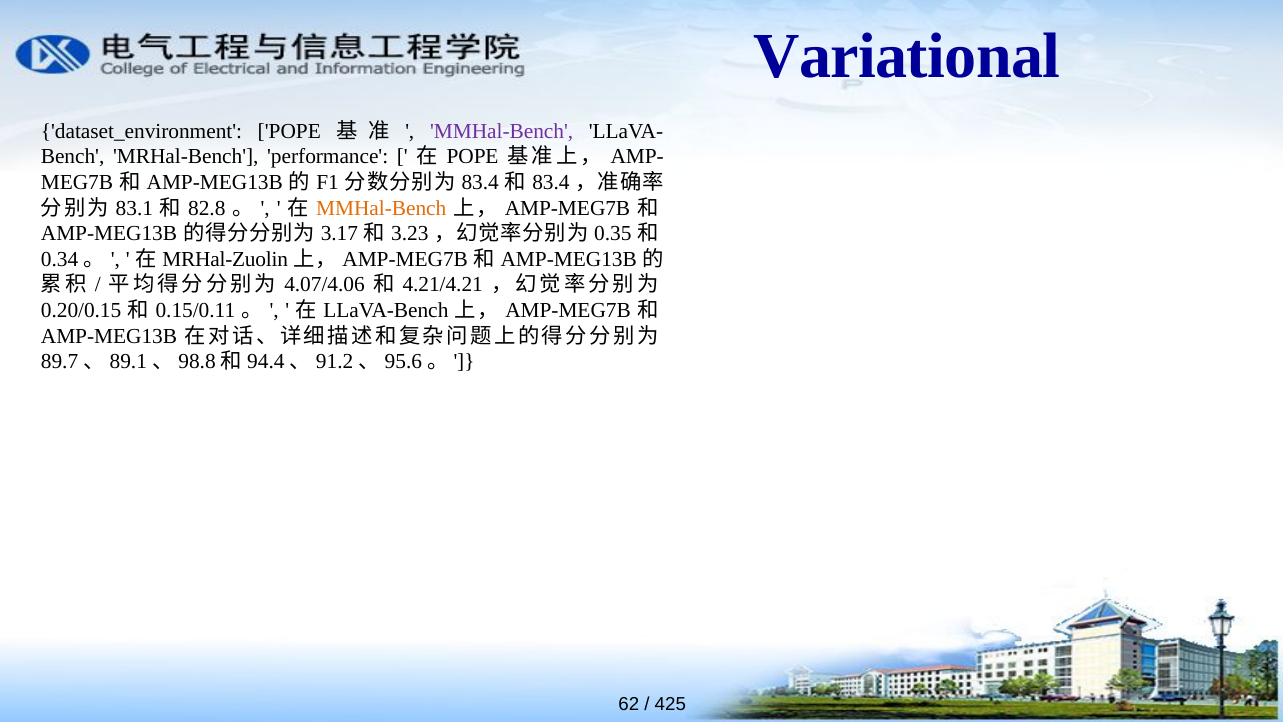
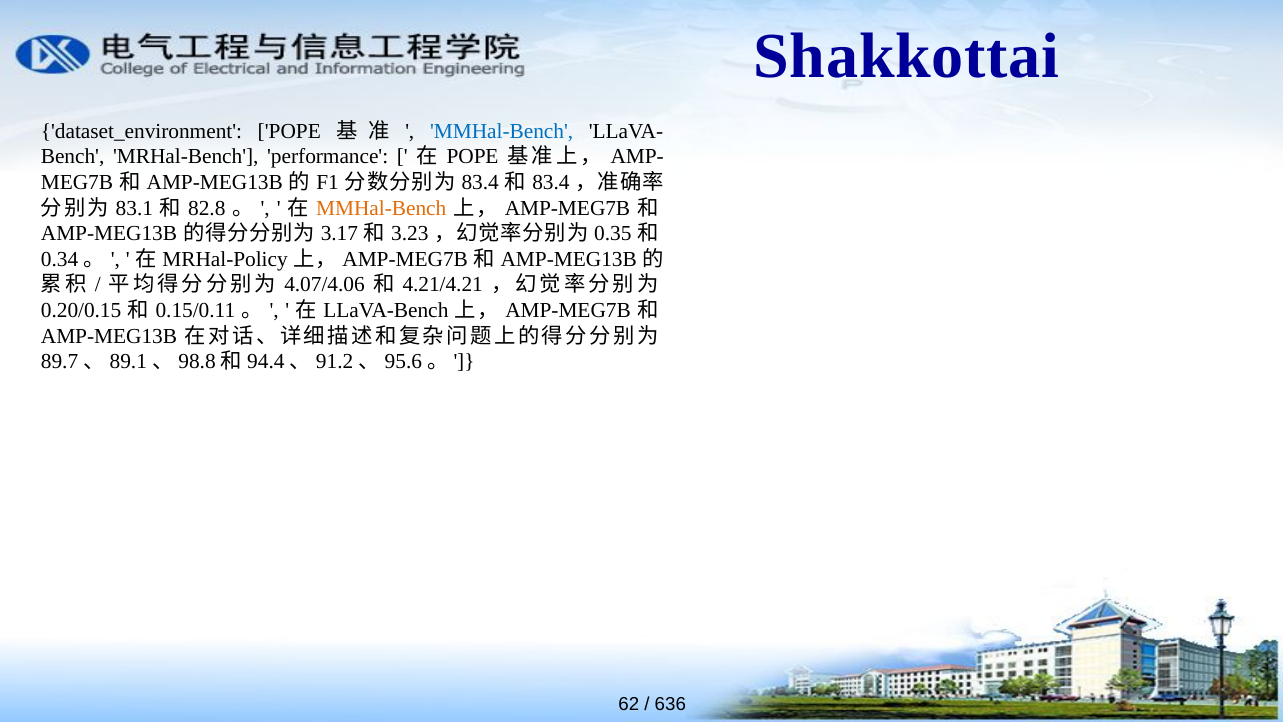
Variational: Variational -> Shakkottai (906, 57)
MMHal-Bench colour: purple -> blue (502, 131)
MRHal-Zuolin: MRHal-Zuolin -> MRHal-Policy (225, 259)
425: 425 -> 636 (670, 704)
